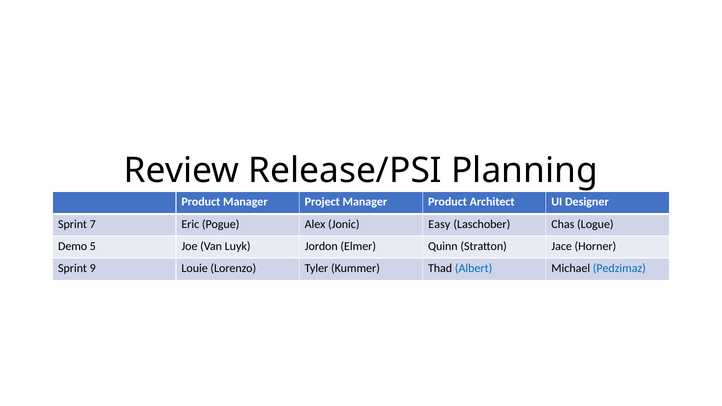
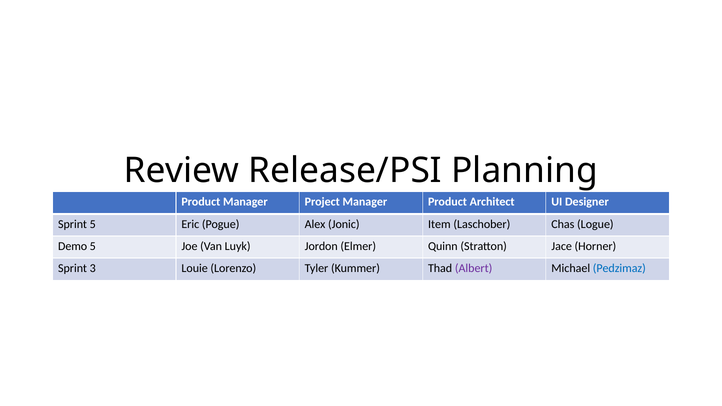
Sprint 7: 7 -> 5 (93, 224)
Easy: Easy -> Item (439, 224)
9: 9 -> 3 (93, 268)
Albert colour: blue -> purple (474, 268)
